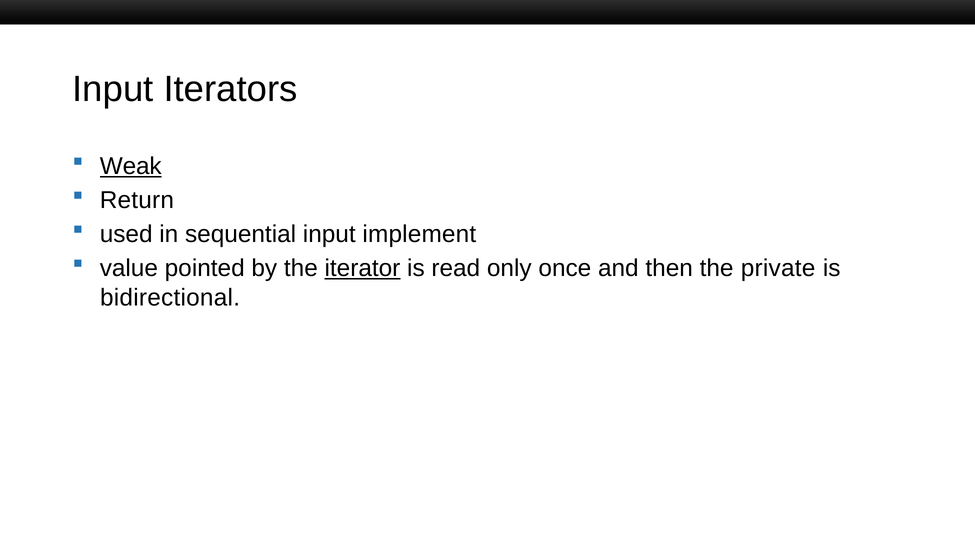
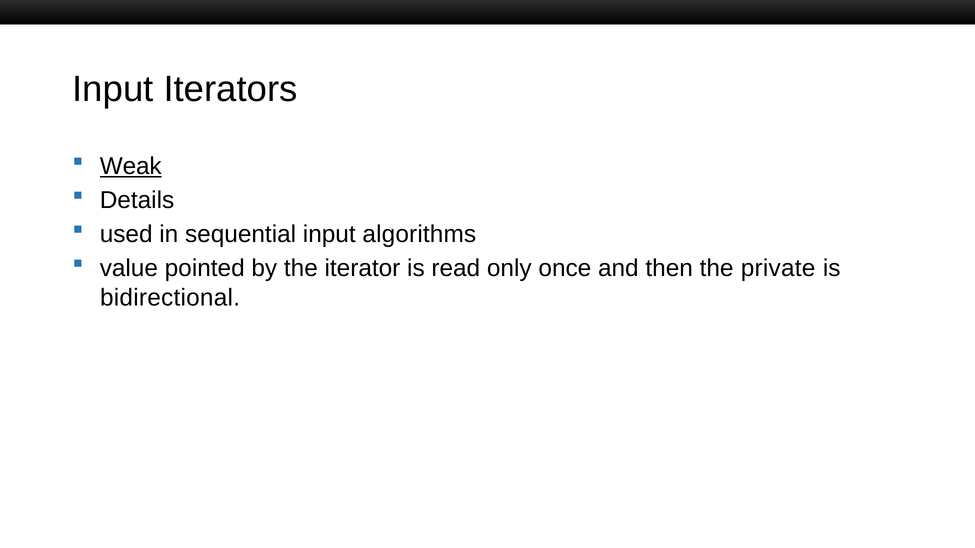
Return: Return -> Details (137, 200)
implement: implement -> algorithms (419, 234)
iterator underline: present -> none (362, 269)
